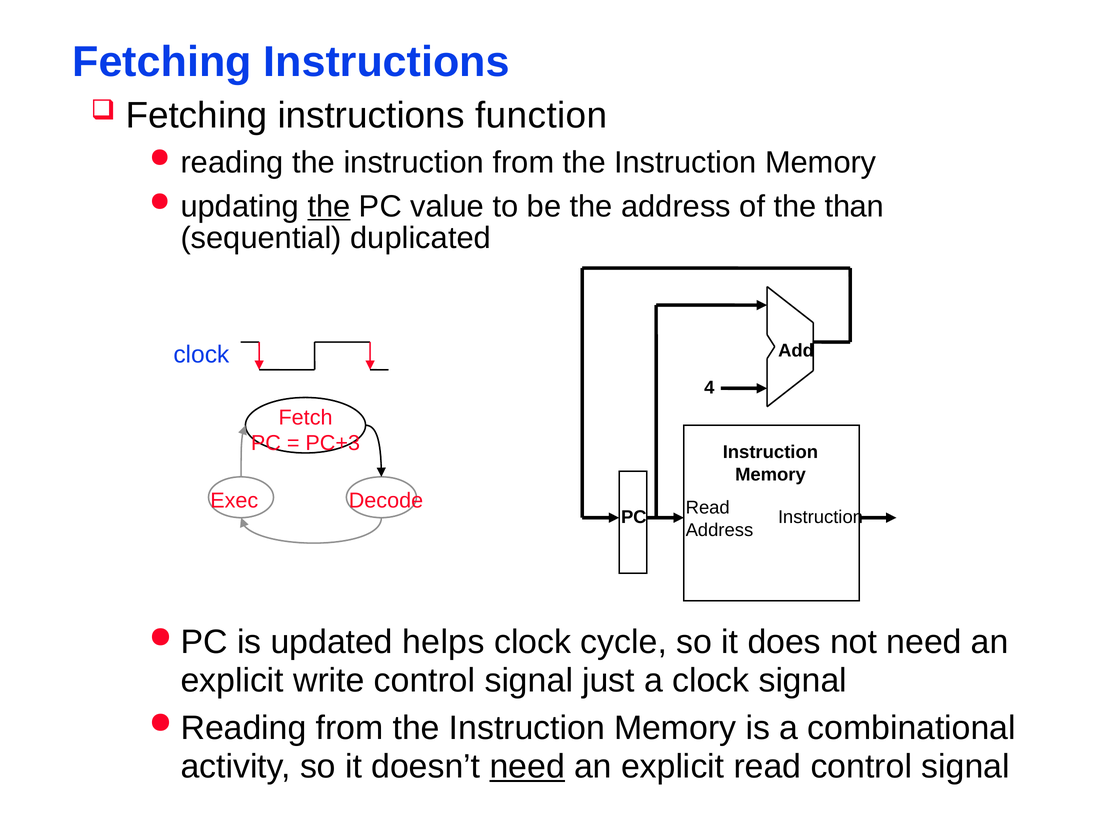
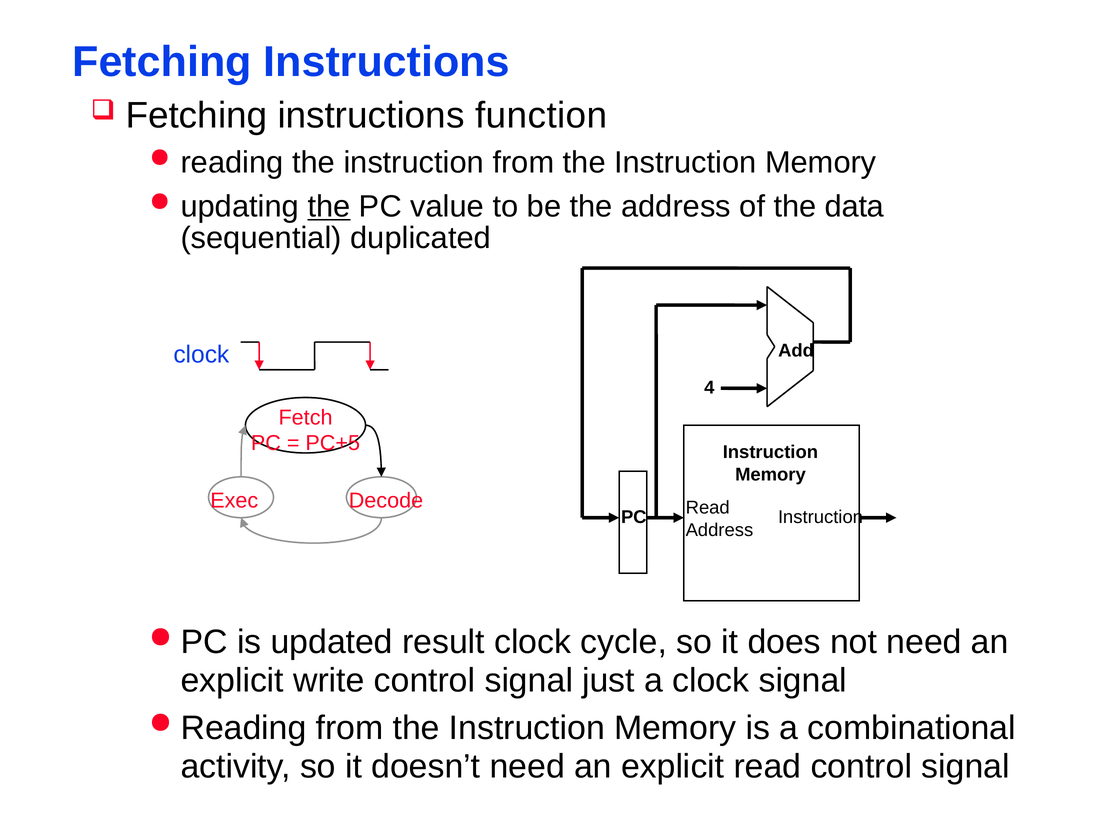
than: than -> data (854, 206)
PC+3: PC+3 -> PC+5 (333, 443)
helps: helps -> result (444, 642)
need underline: present -> none (527, 766)
